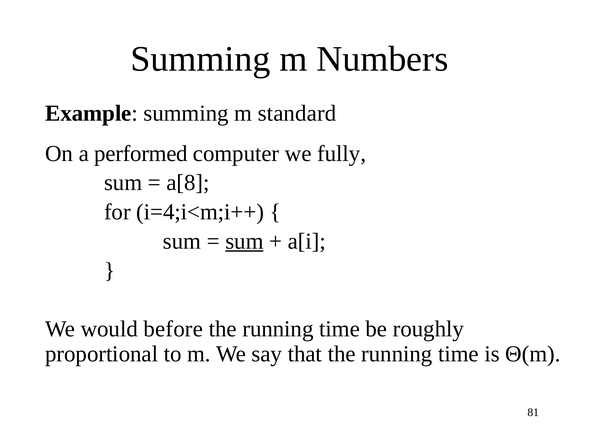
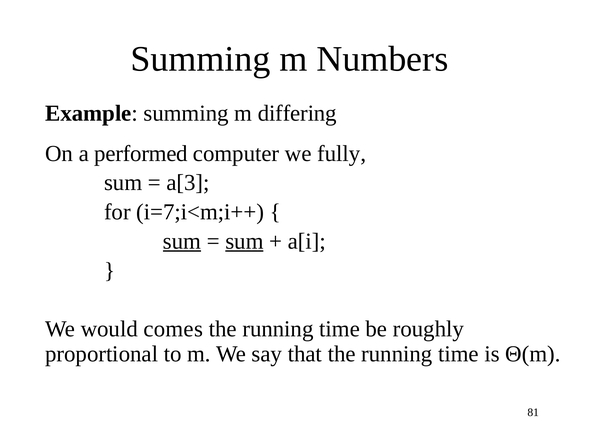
standard: standard -> differing (297, 113)
a[8: a[8 -> a[3 (188, 183)
i=4;i<m;i++: i=4;i<m;i++ -> i=7;i<m;i++ (200, 212)
sum underline: none -> present (182, 242)
before: before -> comes (173, 330)
